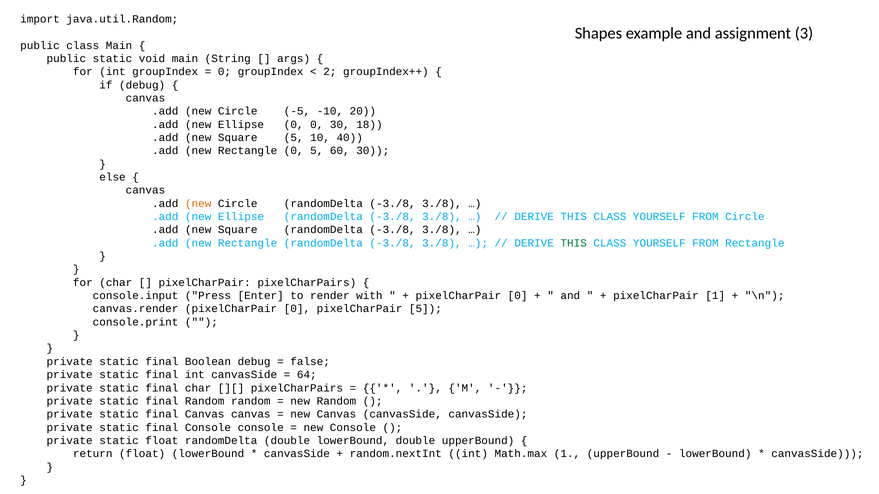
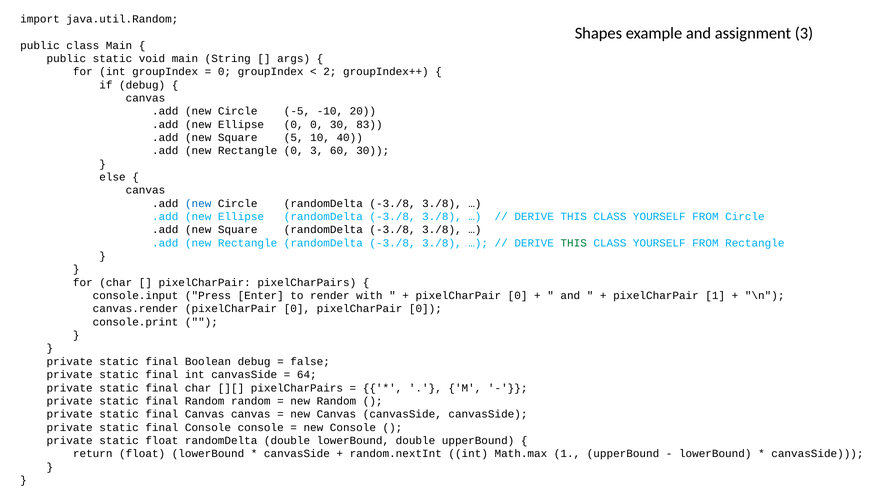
18: 18 -> 83 (369, 125)
0 5: 5 -> 3 (317, 151)
new colour: orange -> blue (198, 204)
0 pixelCharPair 5: 5 -> 0 (425, 309)
